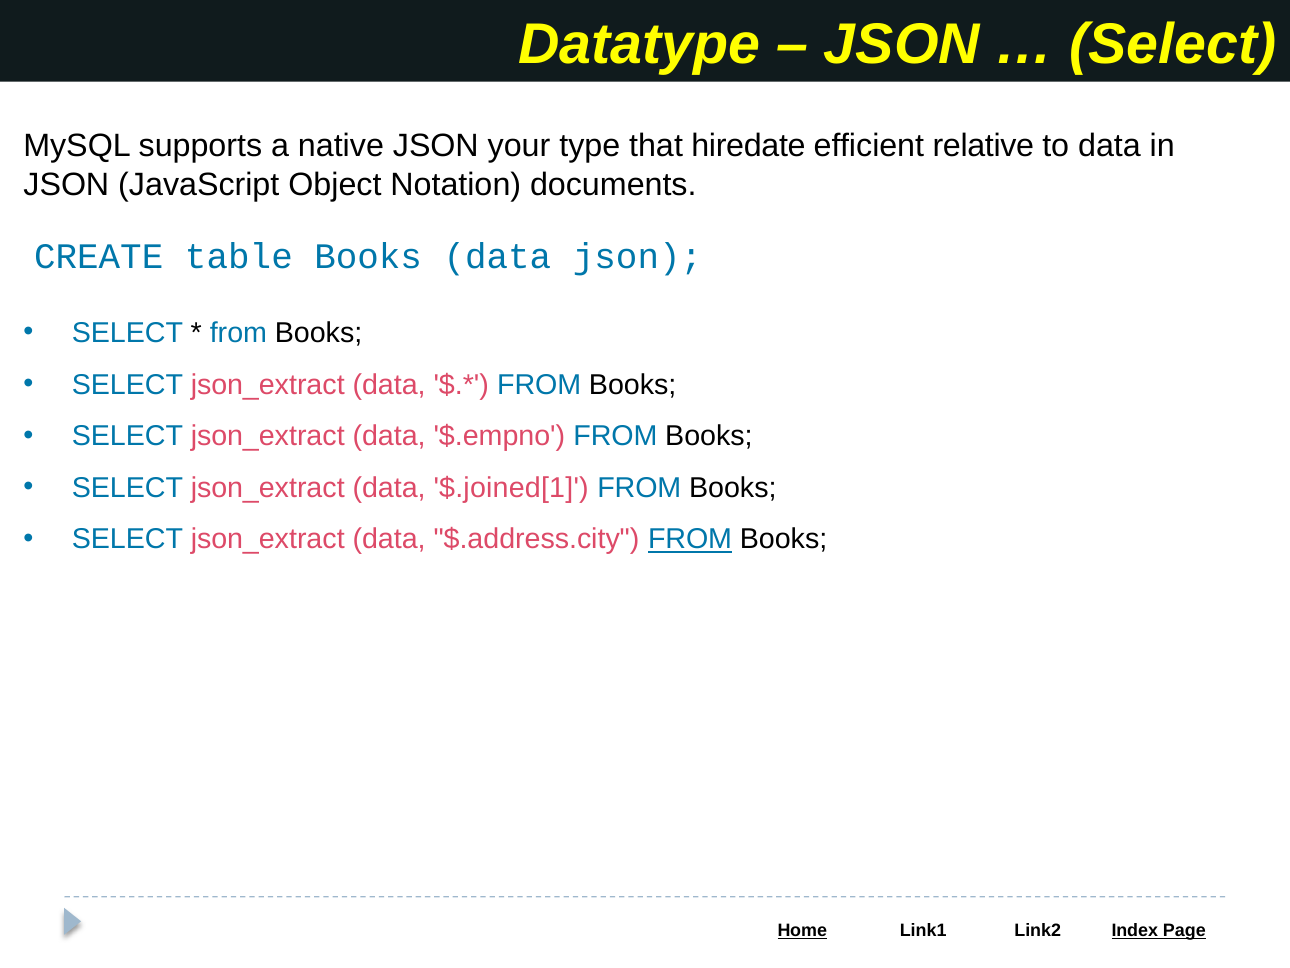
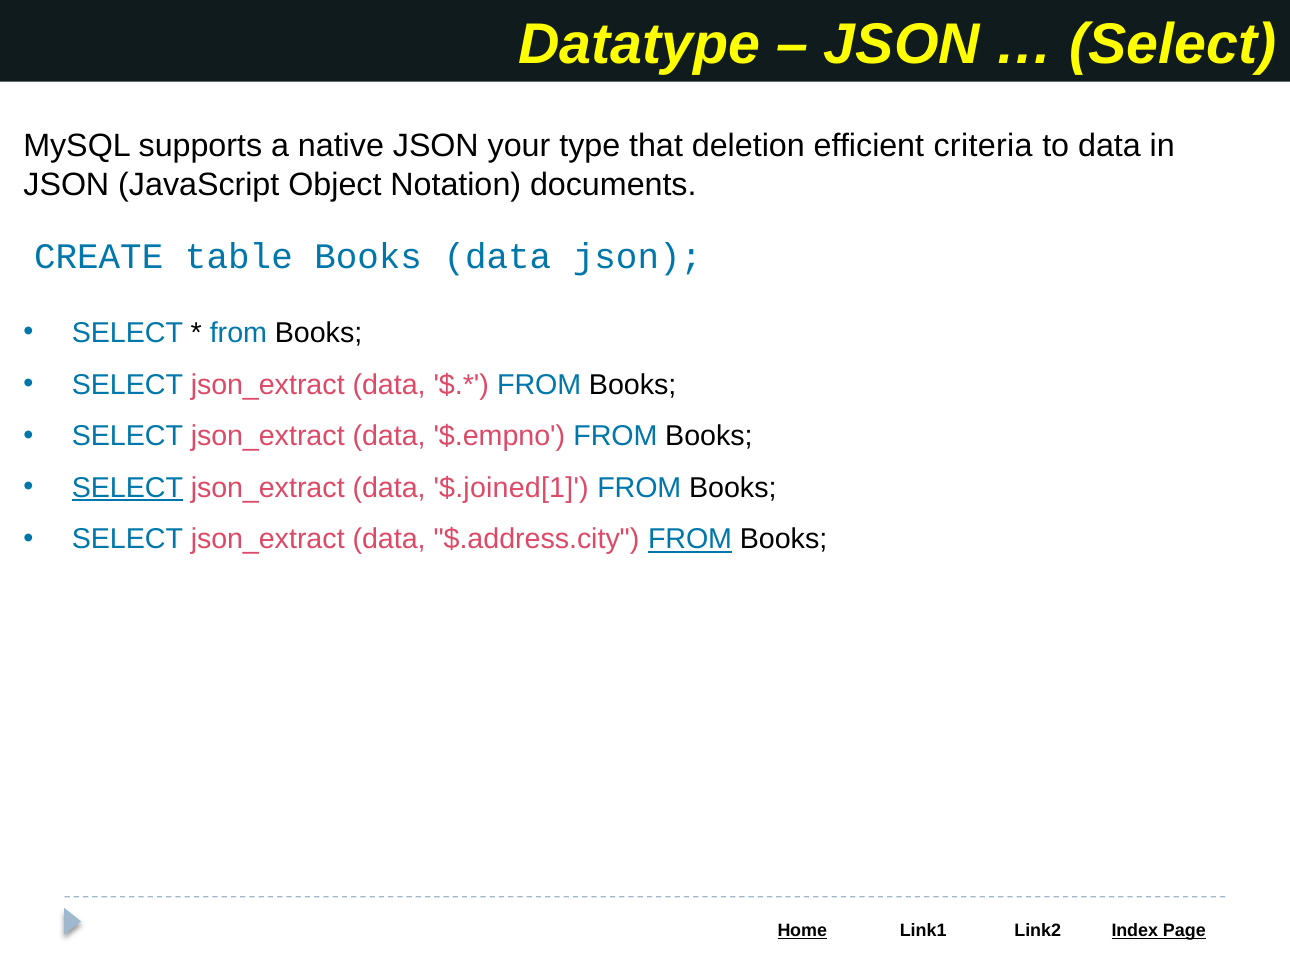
hiredate: hiredate -> deletion (748, 146)
relative: relative -> criteria (983, 146)
SELECT underline: none -> present (127, 488)
